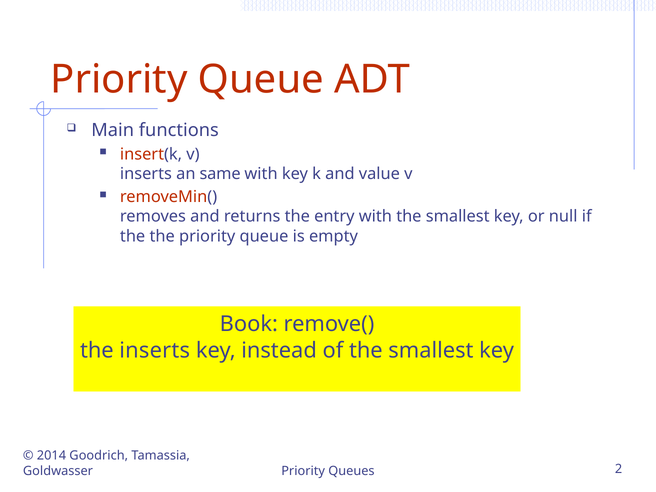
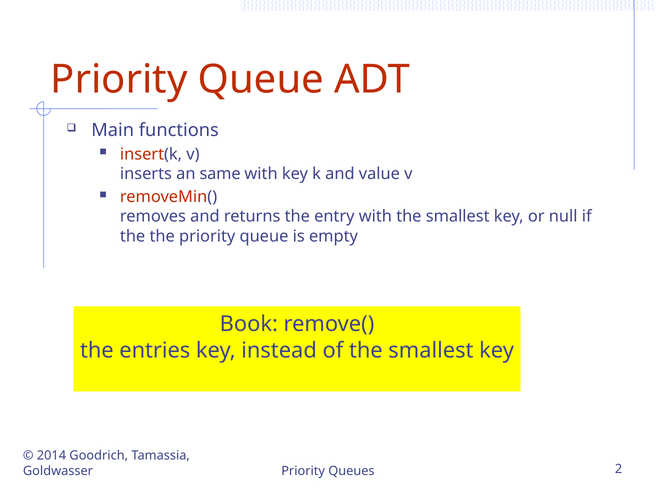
the inserts: inserts -> entries (155, 350)
